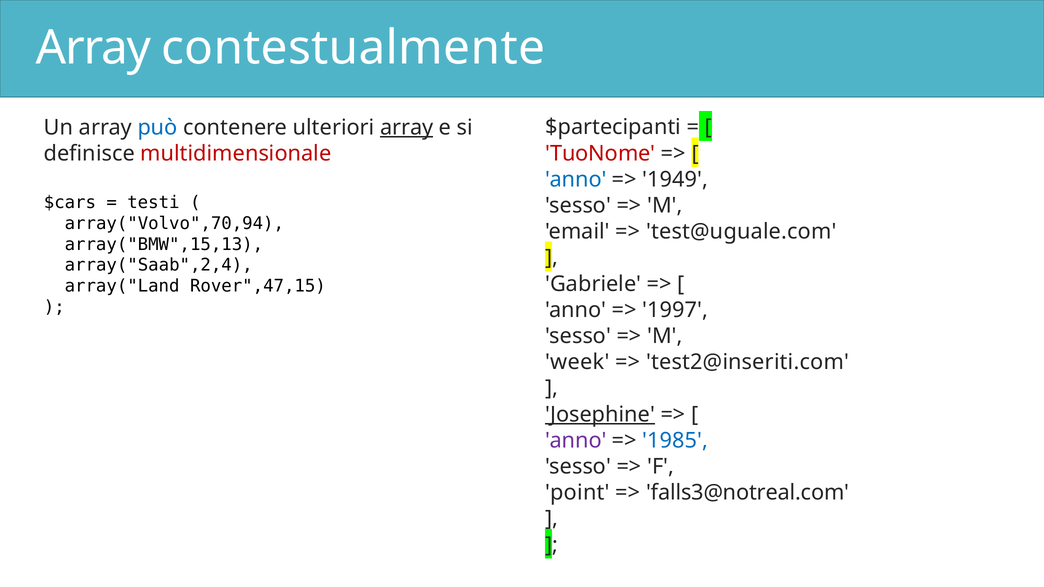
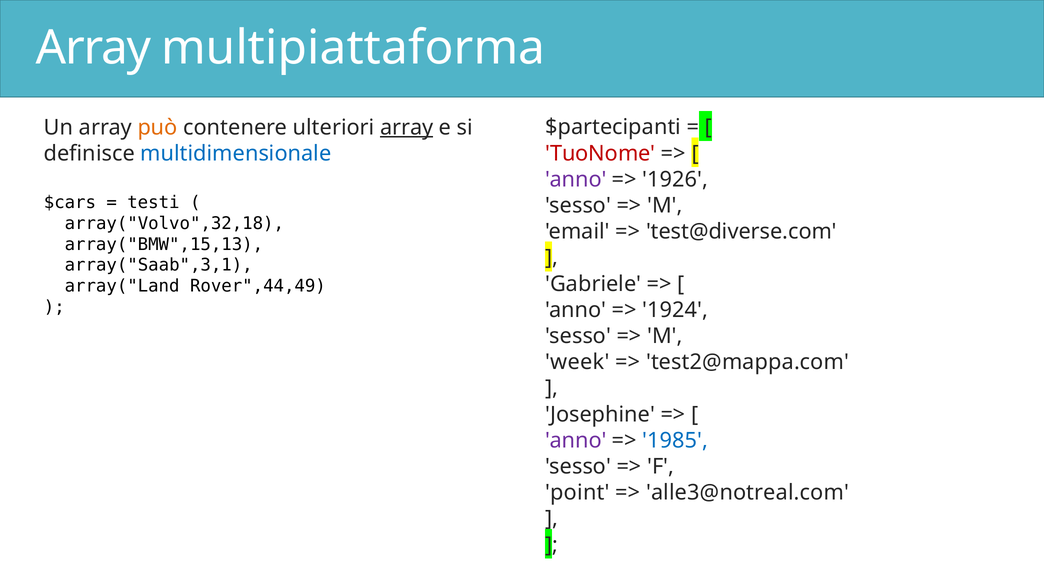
contestualmente: contestualmente -> multipiattaforma (353, 48)
può colour: blue -> orange (158, 127)
multidimensionale colour: red -> blue (236, 154)
anno colour: blue -> purple (576, 180)
1949: 1949 -> 1926 (675, 180)
array("Volvo",70,94: array("Volvo",70,94 -> array("Volvo",32,18 (174, 224)
test@uguale.com: test@uguale.com -> test@diverse.com (741, 232)
array("Saab",2,4: array("Saab",2,4 -> array("Saab",3,1 (159, 265)
Rover",47,15: Rover",47,15 -> Rover",44,49 (258, 286)
1997: 1997 -> 1924 (675, 310)
test2@inseriti.com: test2@inseriti.com -> test2@mappa.com (748, 362)
Josephine underline: present -> none (600, 415)
falls3@notreal.com: falls3@notreal.com -> alle3@notreal.com (748, 493)
